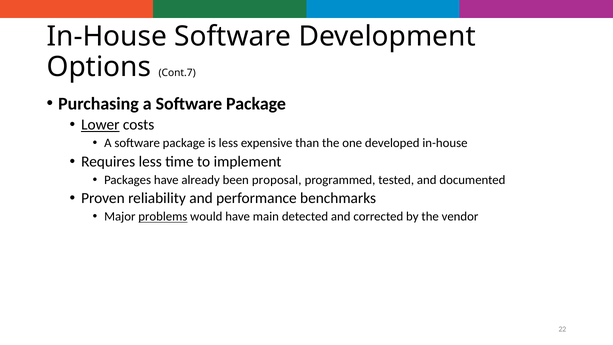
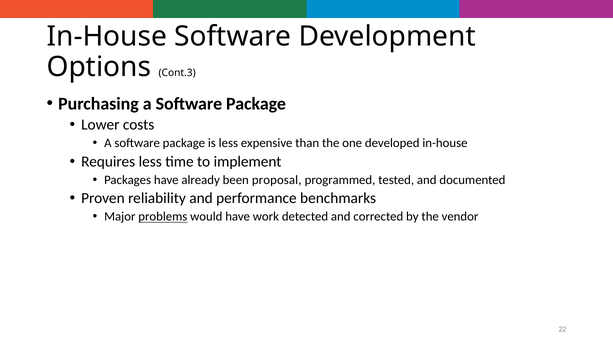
Cont.7: Cont.7 -> Cont.3 (177, 73)
Lower underline: present -> none (100, 125)
main: main -> work (266, 217)
